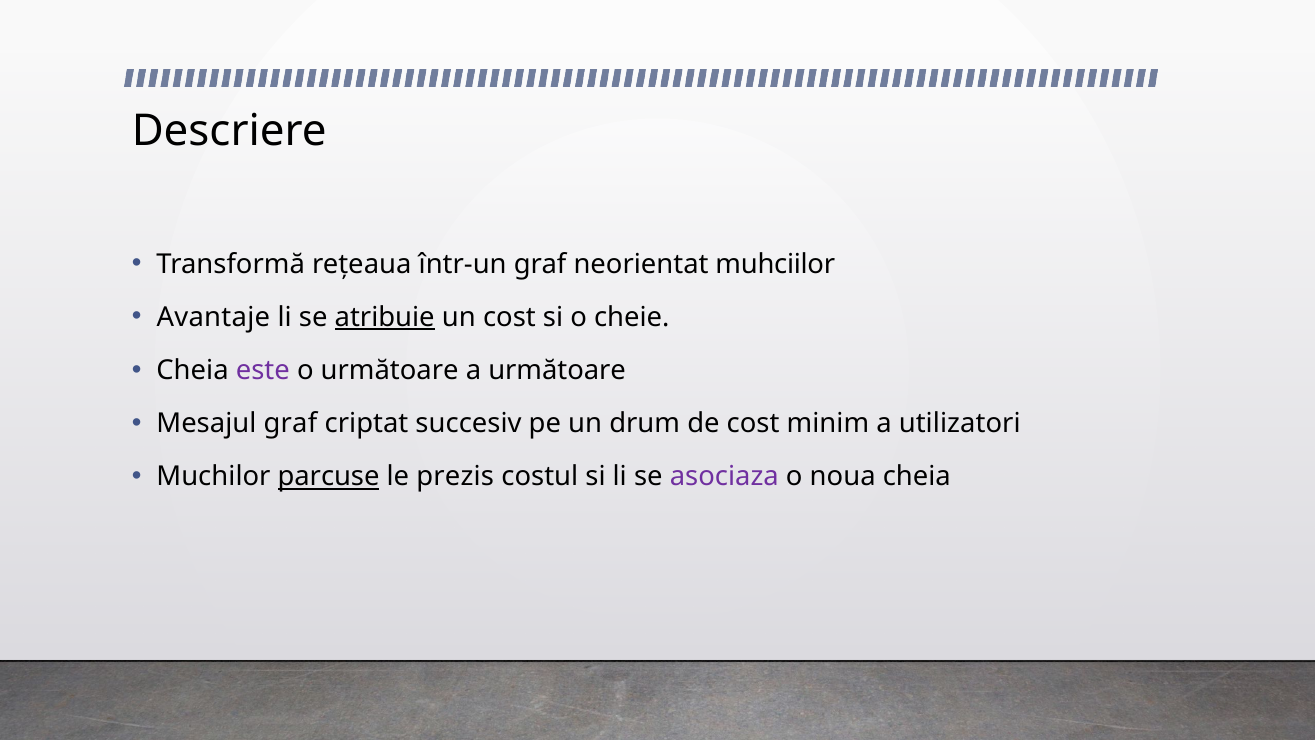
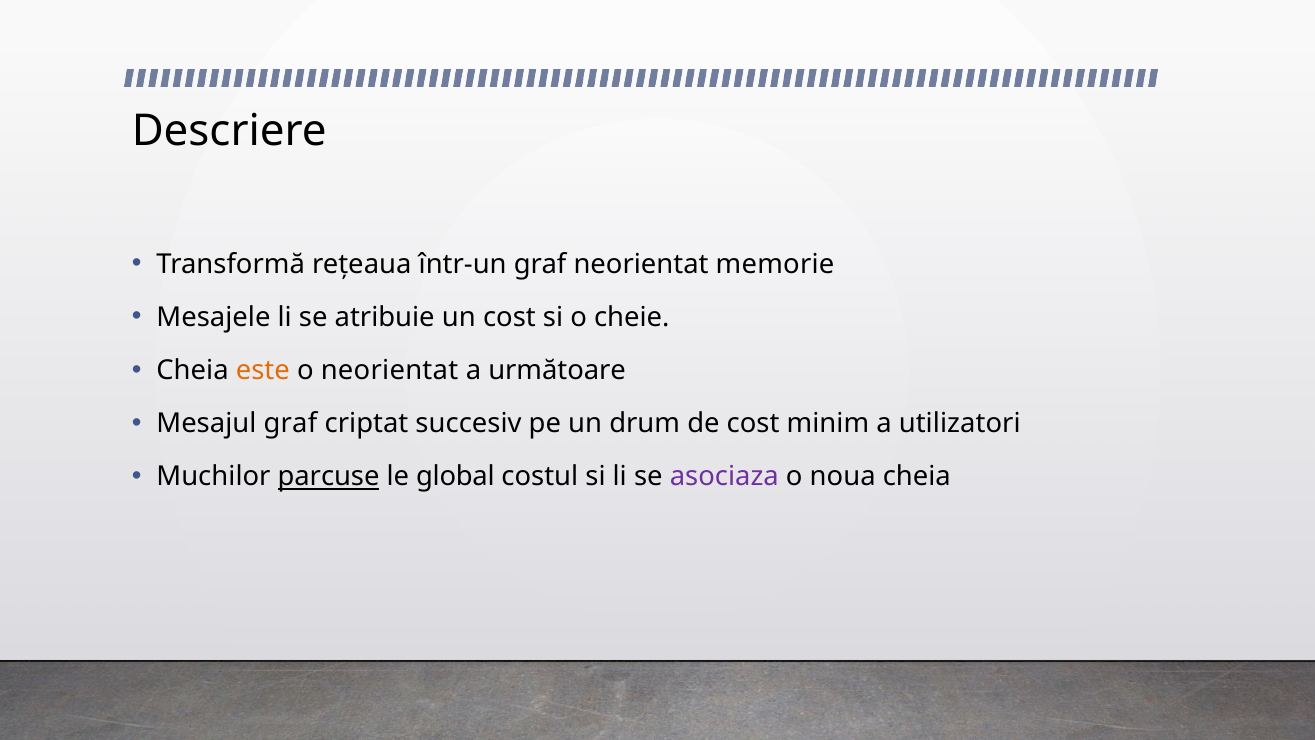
muhciilor: muhciilor -> memorie (775, 264)
Avantaje: Avantaje -> Mesajele (213, 317)
atribuie underline: present -> none (385, 317)
este colour: purple -> orange (263, 370)
o următoare: următoare -> neorientat (389, 370)
prezis: prezis -> global (455, 477)
